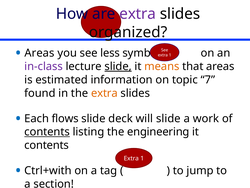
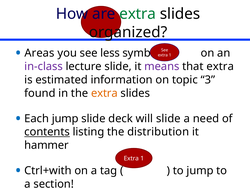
extra colour: purple -> green (138, 14)
slide underline: present -> none (118, 66)
means colour: orange -> purple (162, 66)
that areas: areas -> extra (220, 66)
7: 7 -> 3 (208, 80)
Each flows: flows -> jump (65, 118)
work: work -> need (206, 118)
engineering: engineering -> distribution (158, 132)
contents: contents -> hammer (47, 145)
